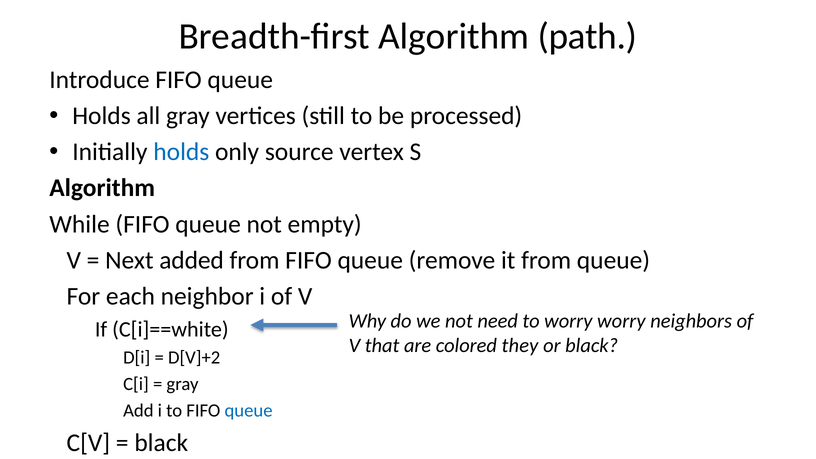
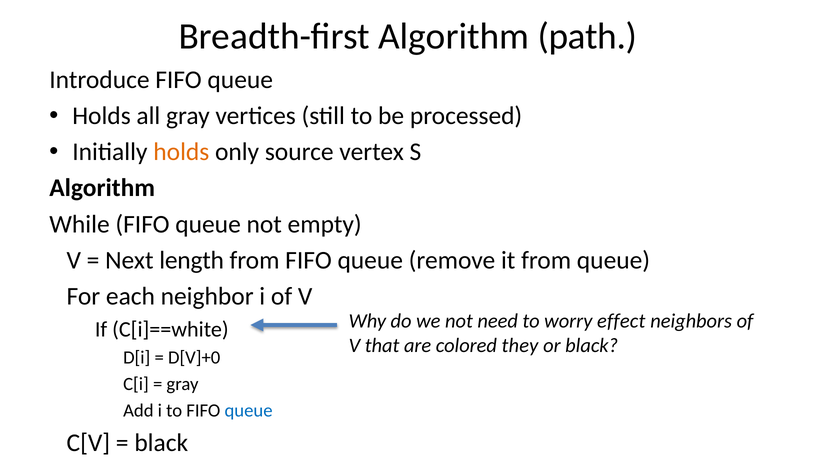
holds colour: blue -> orange (181, 152)
added: added -> length (192, 260)
worry worry: worry -> effect (621, 321)
D[V]+2: D[V]+2 -> D[V]+0 (194, 358)
